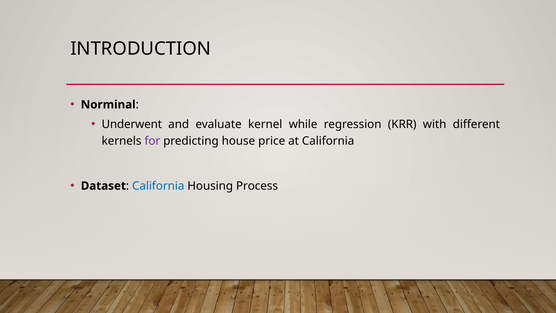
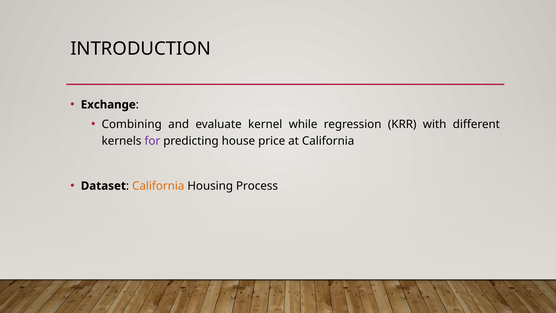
Norminal: Norminal -> Exchange (108, 105)
Underwent: Underwent -> Combining (132, 124)
California colour: blue -> orange (158, 186)
